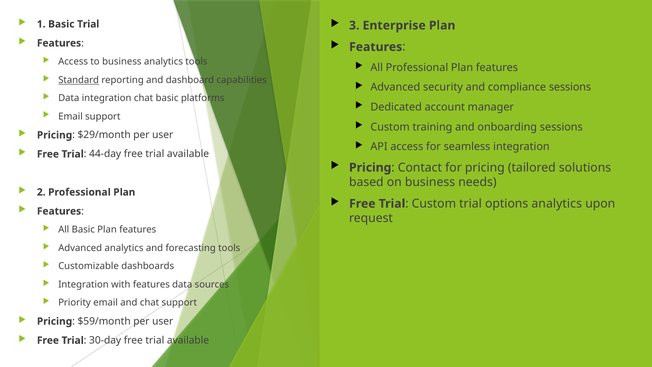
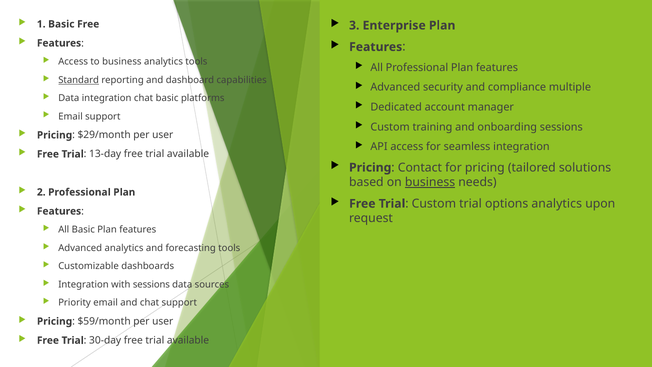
Basic Trial: Trial -> Free (88, 24)
compliance sessions: sessions -> multiple (570, 87)
44-day: 44-day -> 13-day (105, 154)
business underline: none -> present (430, 182)
with features: features -> sessions (151, 284)
